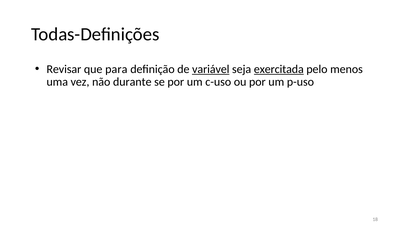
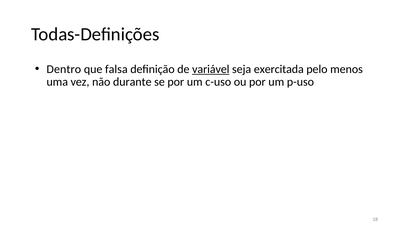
Revisar: Revisar -> Dentro (64, 69)
para: para -> falsa (116, 69)
exercitada underline: present -> none (279, 69)
